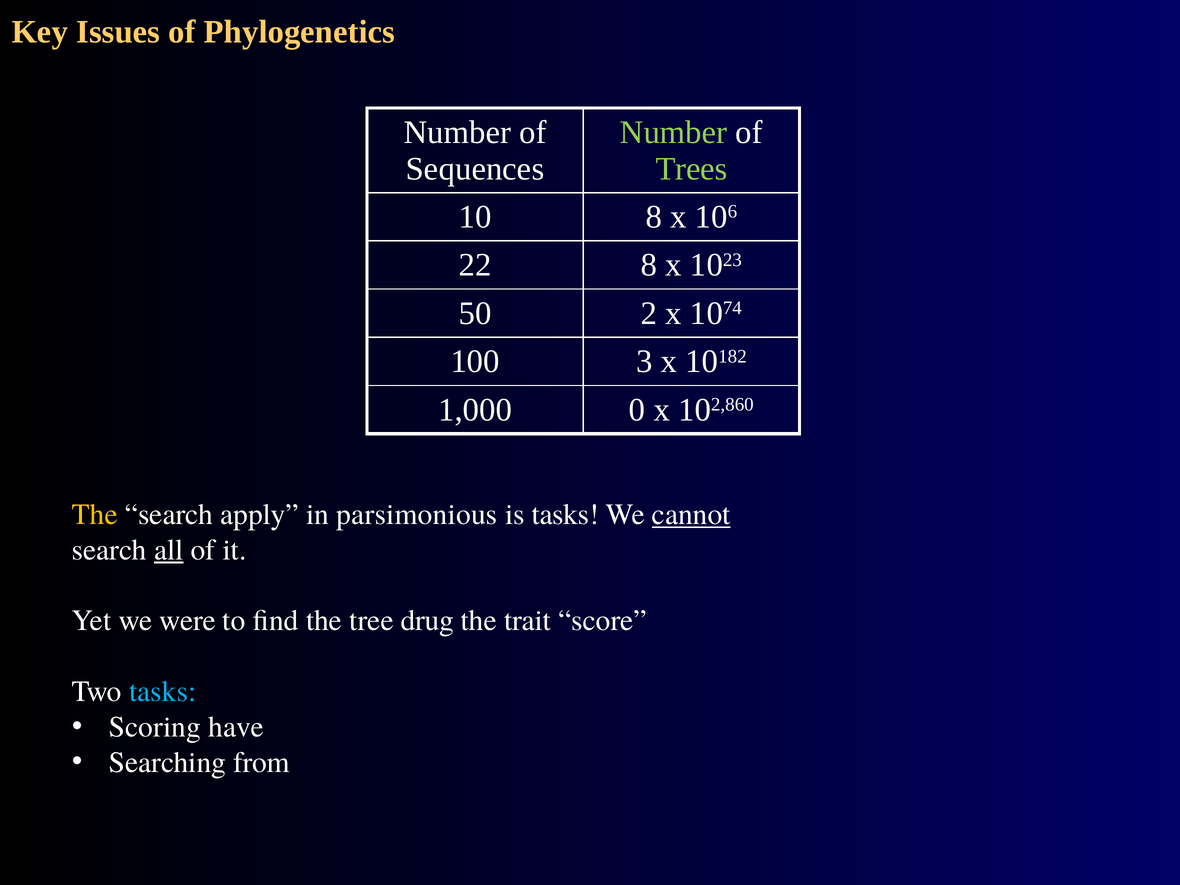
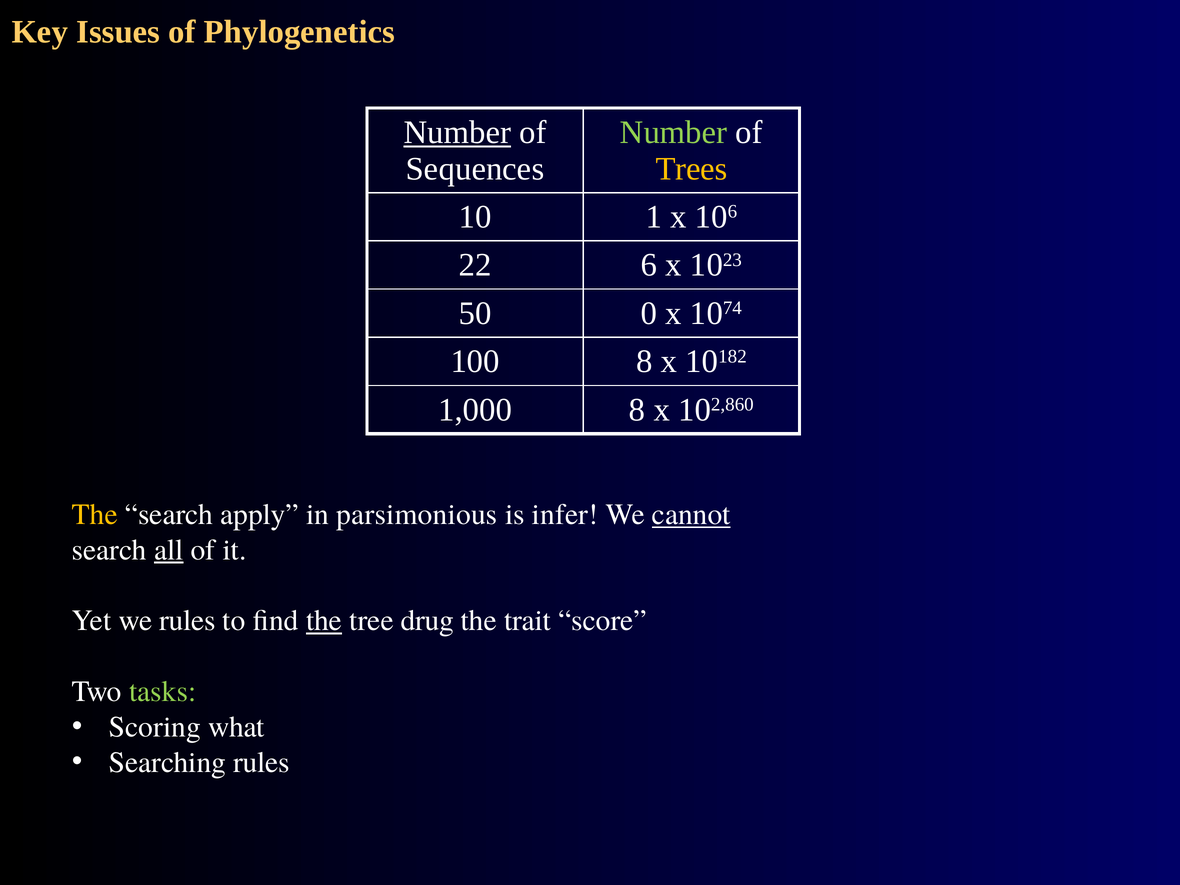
Number underline: none -> present (457, 132)
Trees colour: light green -> yellow (692, 169)
10 8: 8 -> 1 (654, 217)
22 8: 8 -> 6 (649, 265)
2: 2 -> 0 (649, 313)
100 3: 3 -> 8 (644, 362)
1,000 0: 0 -> 8 (637, 410)
is tasks: tasks -> infer (565, 514)
we were: were -> rules (188, 621)
the underline: none -> present (324, 621)
tasks colour: light blue -> light green (163, 691)
have: have -> what (236, 727)
Searching from: from -> rules (261, 762)
